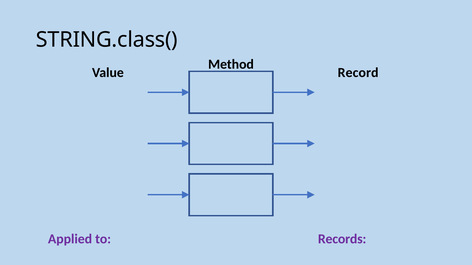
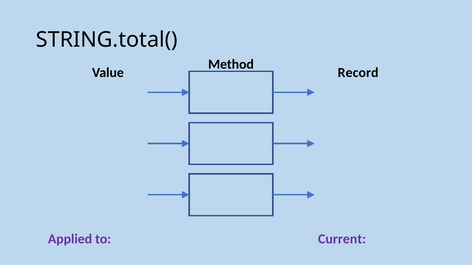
STRING.class(: STRING.class( -> STRING.total( (107, 40)
Records: Records -> Current (342, 239)
